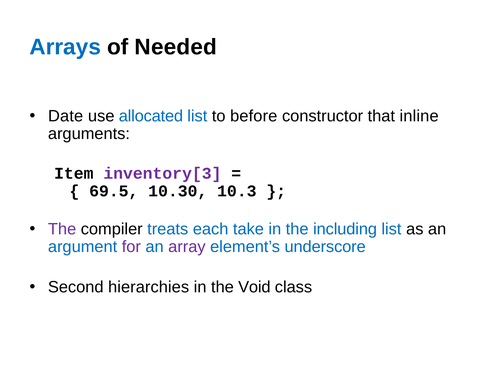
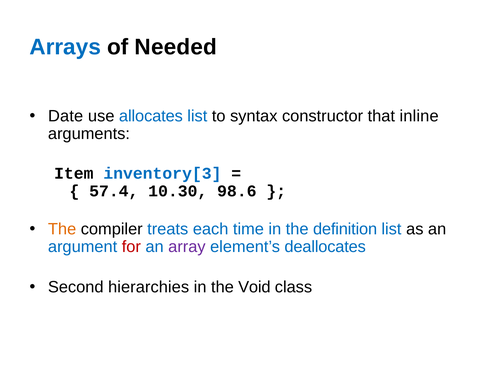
allocated: allocated -> allocates (151, 116)
before: before -> syntax (254, 116)
inventory[3 colour: purple -> blue (162, 173)
69.5: 69.5 -> 57.4 (114, 191)
10.3: 10.3 -> 98.6 (237, 191)
The colour: purple -> orange (62, 229)
take: take -> time (248, 229)
including: including -> definition (345, 229)
for colour: purple -> red (131, 247)
underscore: underscore -> deallocates (325, 247)
